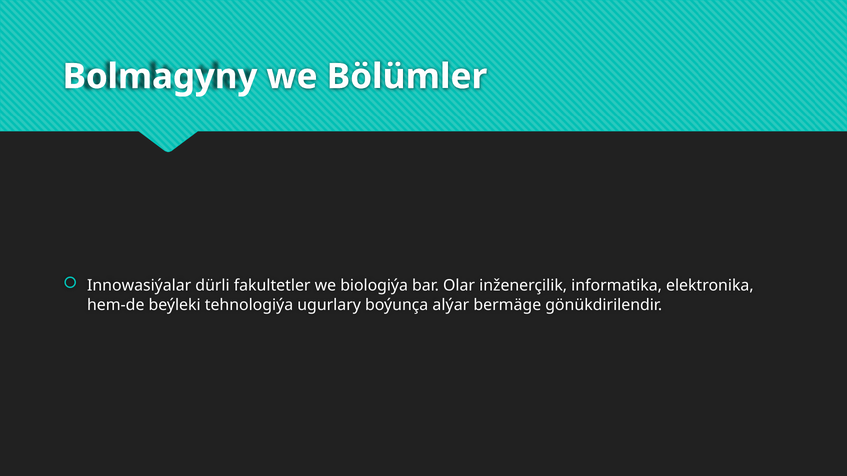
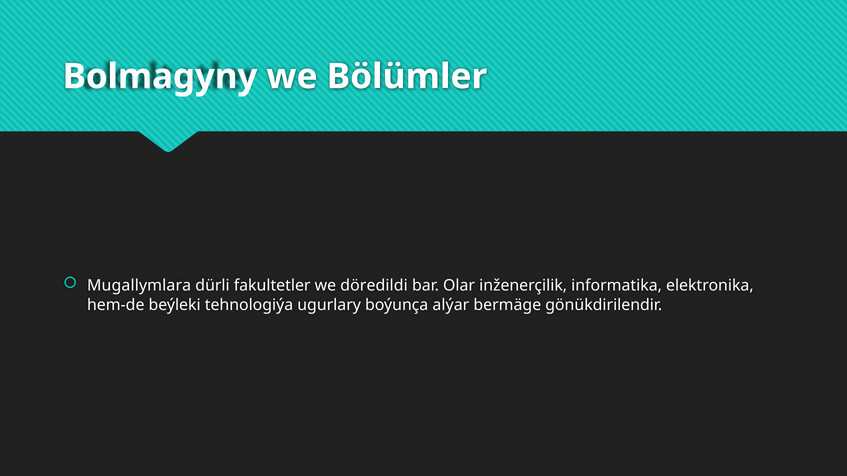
Innowasiýalar: Innowasiýalar -> Mugallymlara (139, 286)
biologiýa: biologiýa -> döredildi (374, 286)
